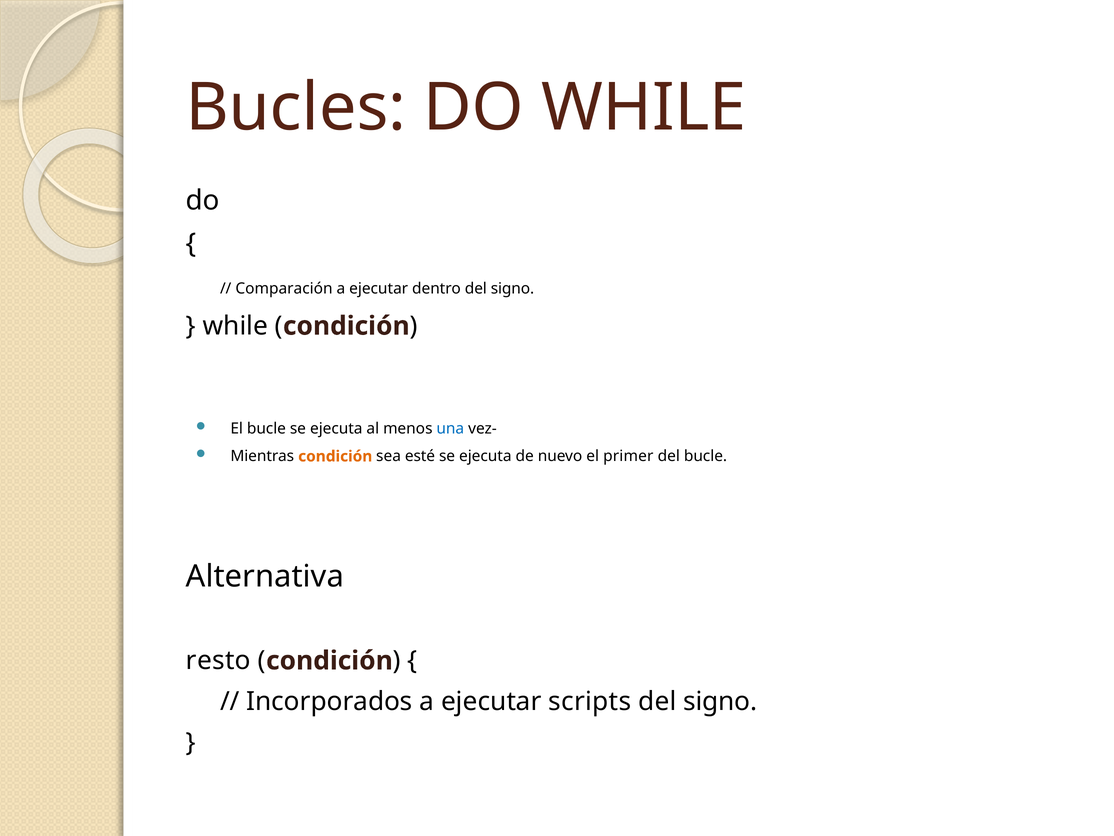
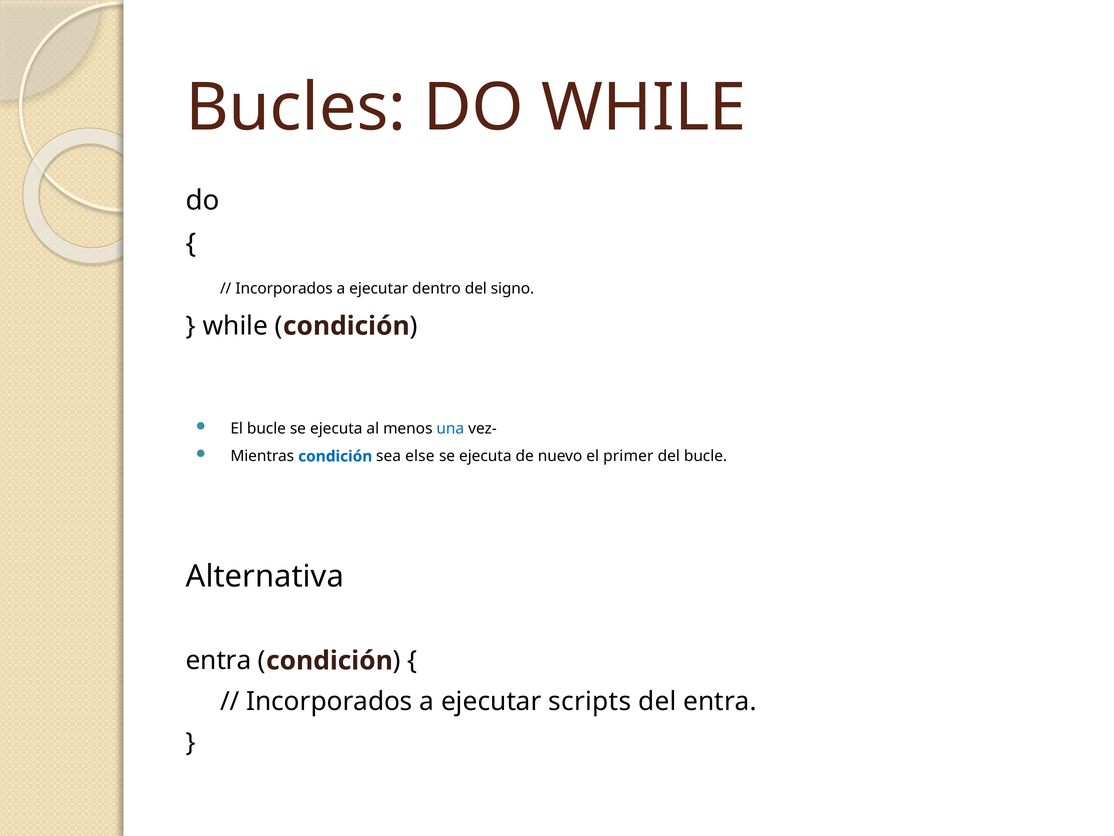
Comparación: Comparación -> Incorporados (284, 288)
condición colour: orange -> blue (335, 456)
esté: esté -> else (420, 456)
resto: resto -> entra (219, 660)
signo: signo -> entra (720, 701)
